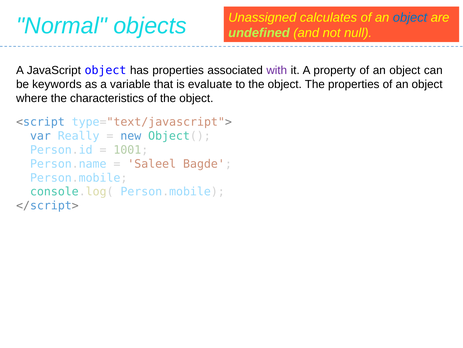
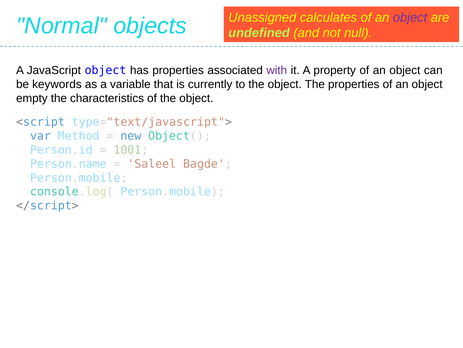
object colour: blue -> purple (410, 17)
evaluate: evaluate -> currently (210, 84)
where: where -> empty (32, 98)
Really: Really -> Method (79, 136)
